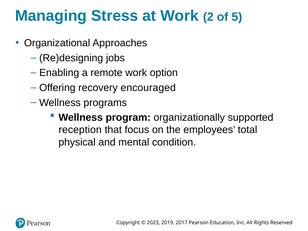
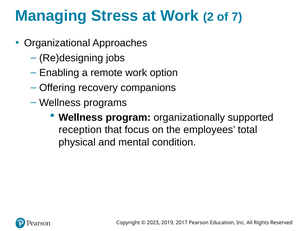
5: 5 -> 7 (237, 17)
encouraged: encouraged -> companions (148, 88)
